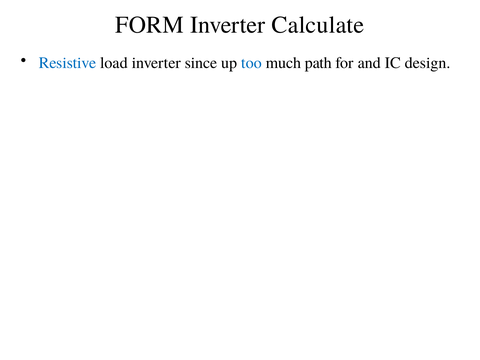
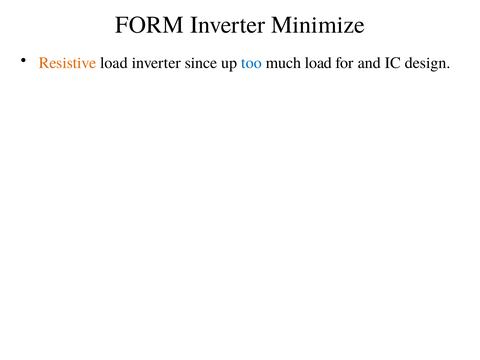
Calculate: Calculate -> Minimize (318, 25)
Resistive colour: blue -> orange (68, 63)
much path: path -> load (318, 63)
